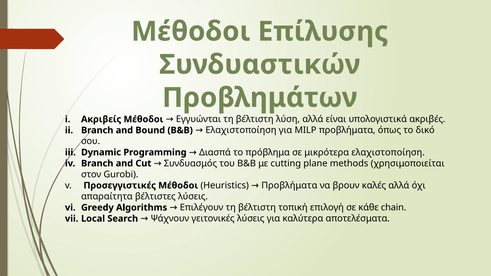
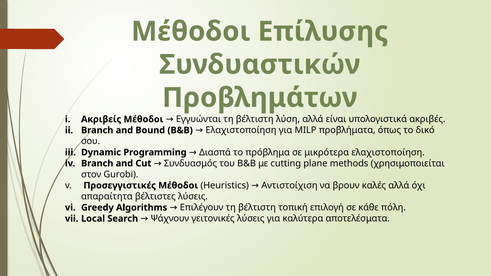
Προβλήματα: Προβλήματα -> Αντιστοίχιση (289, 186)
chain: chain -> πόλη (393, 208)
